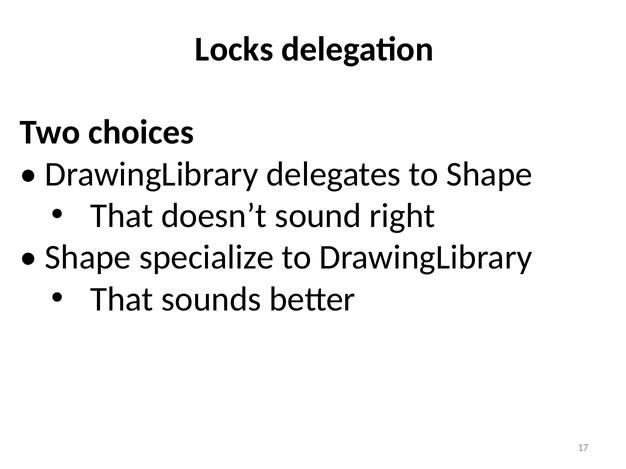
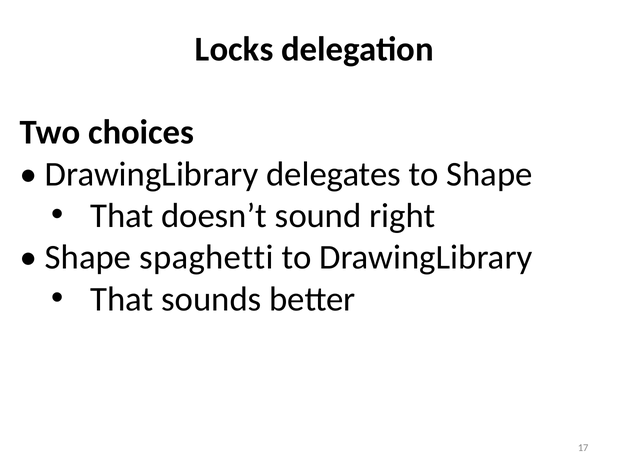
specialize: specialize -> spaghetti (206, 258)
